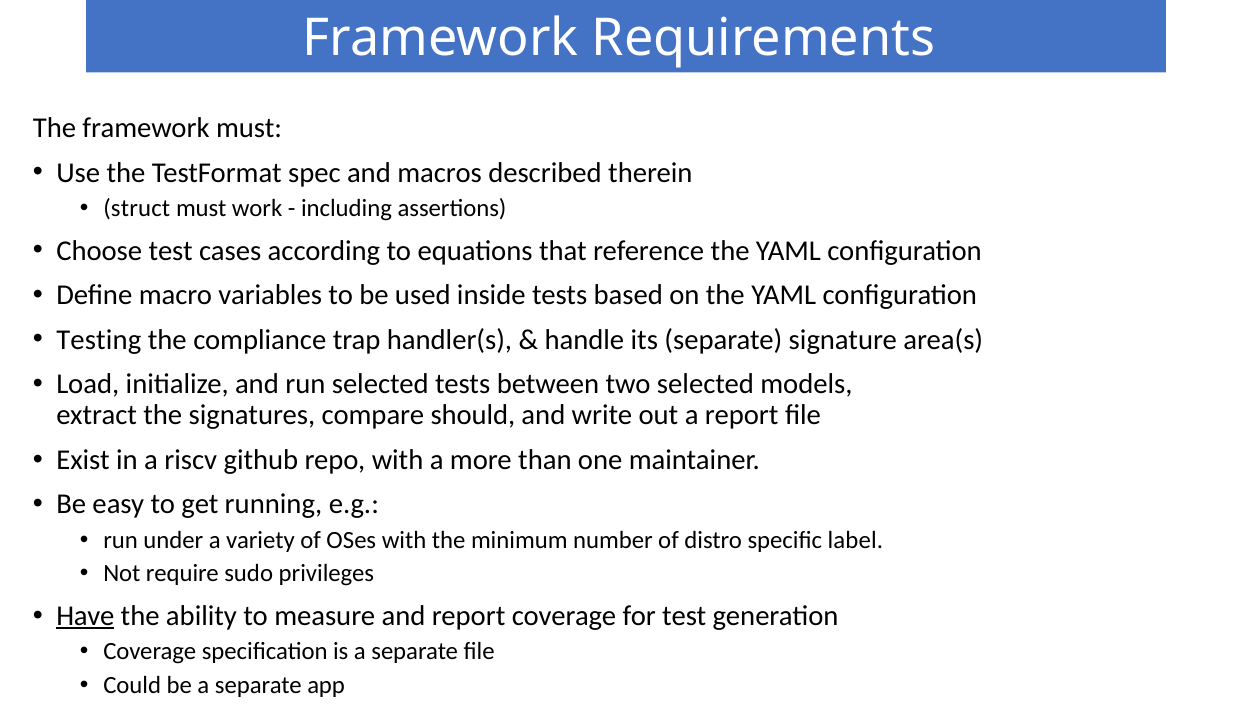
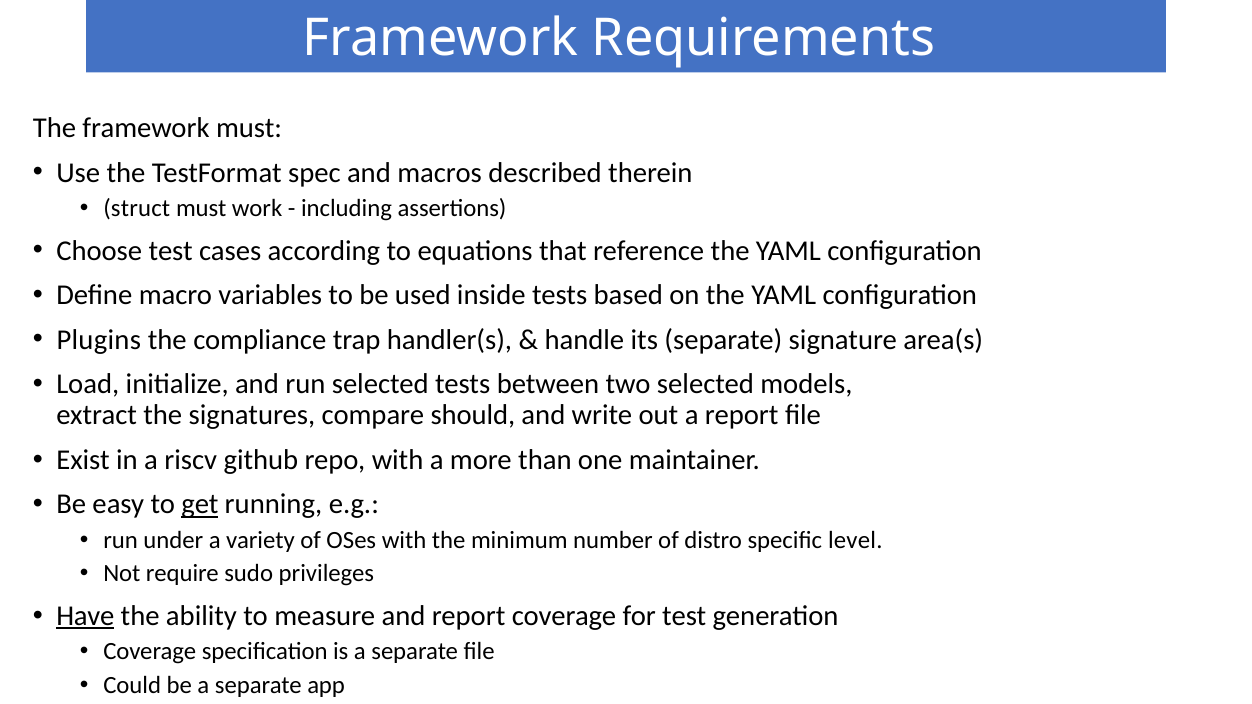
Testing: Testing -> Plugins (99, 340)
get underline: none -> present (200, 505)
label: label -> level (855, 540)
